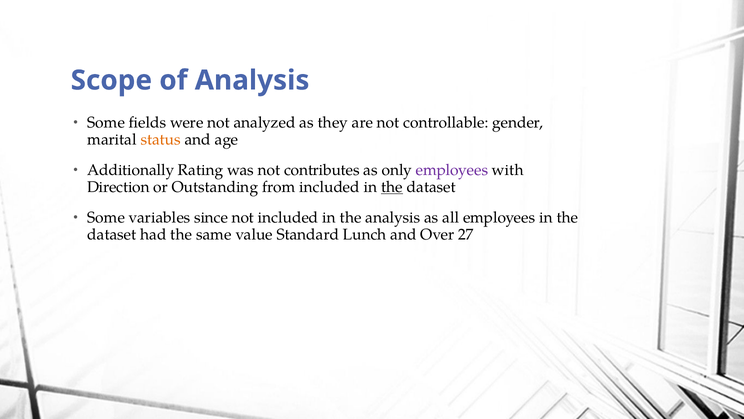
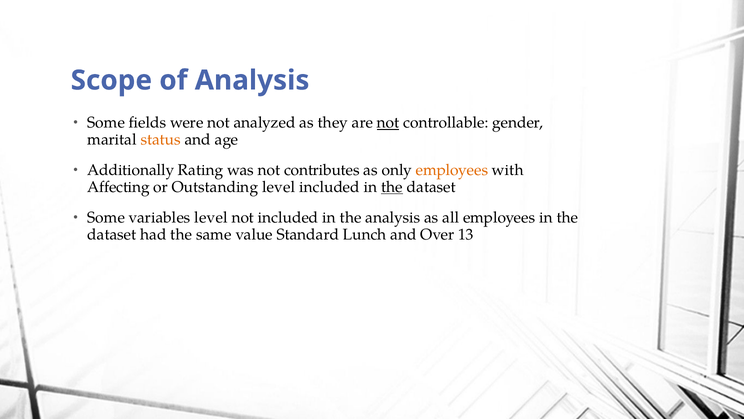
not underline: none -> present (388, 123)
employees colour: purple -> orange (452, 170)
Direction: Direction -> Affecting (118, 187)
Outstanding from: from -> level (279, 187)
variables since: since -> level (211, 218)
27: 27 -> 13 (466, 234)
